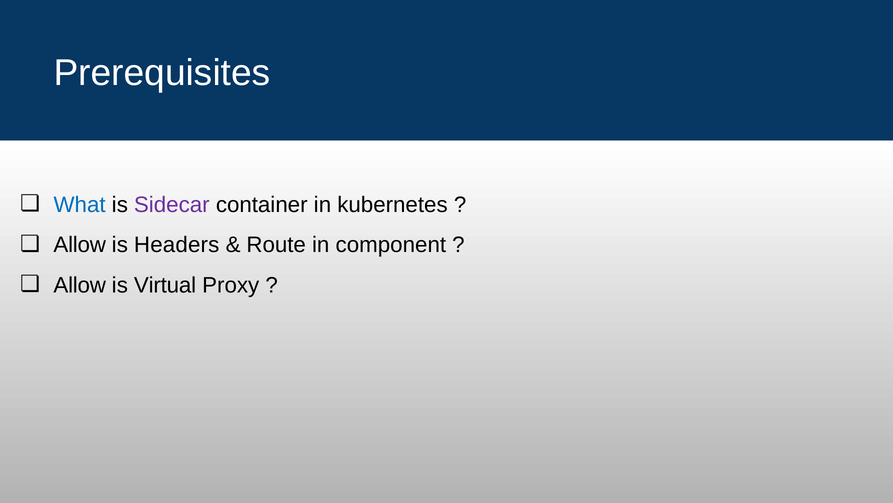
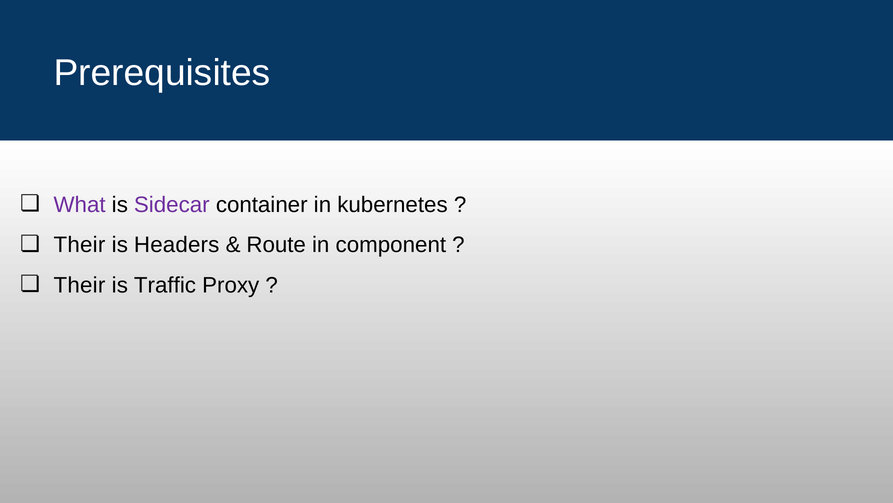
What colour: blue -> purple (80, 204)
Allow: Allow -> Their (79, 245)
Allow: Allow -> Their (79, 285)
Virtual: Virtual -> Traffic (165, 285)
